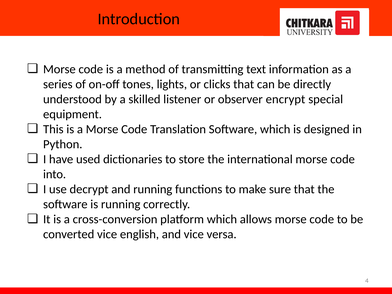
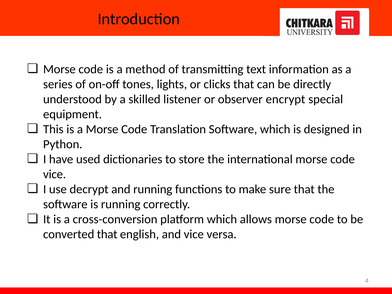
into: into -> vice (55, 174)
converted vice: vice -> that (107, 234)
